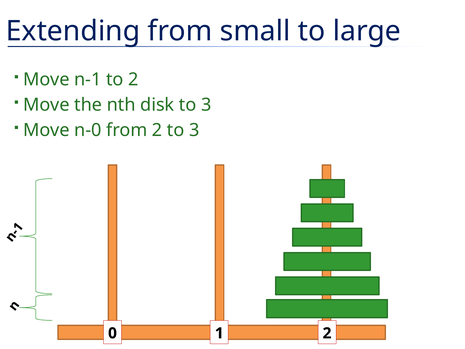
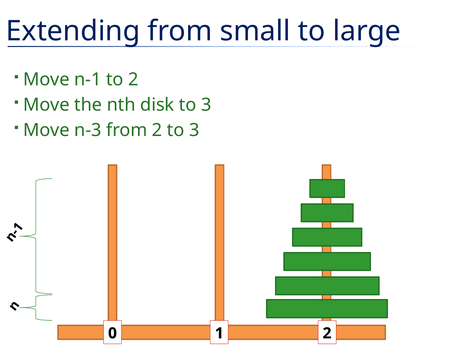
n-0: n-0 -> n-3 (88, 130)
